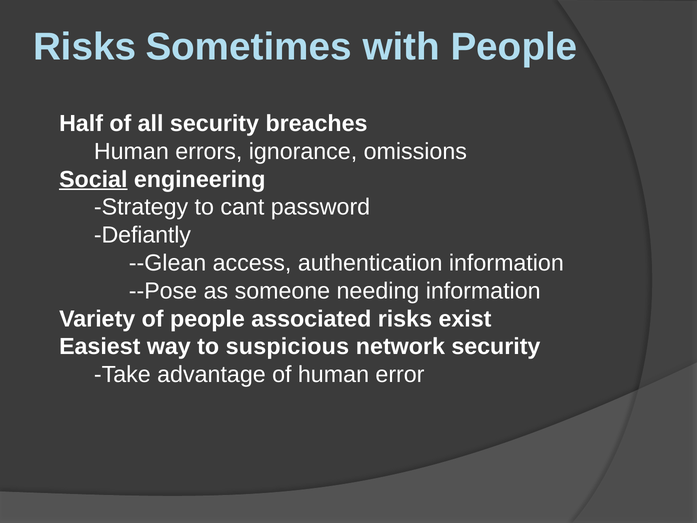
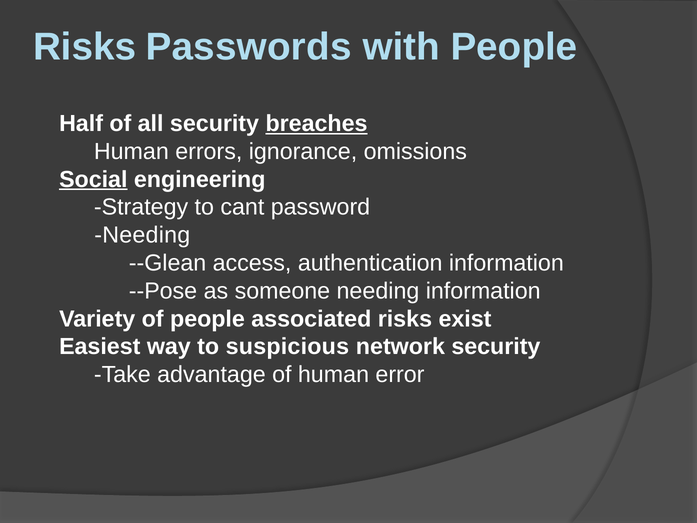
Sometimes: Sometimes -> Passwords (249, 47)
breaches underline: none -> present (316, 124)
Defiantly: Defiantly -> Needing (142, 235)
